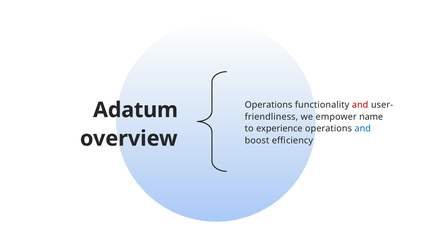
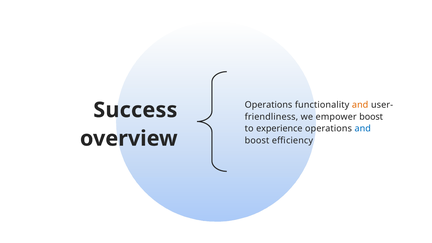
and colour: red -> orange (360, 105)
Adatum: Adatum -> Success (135, 110)
empower name: name -> boost (371, 117)
